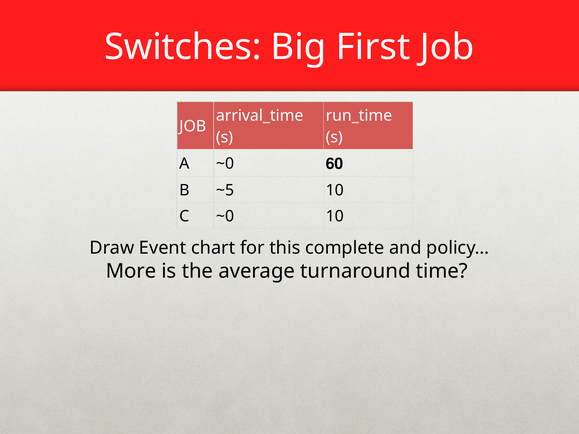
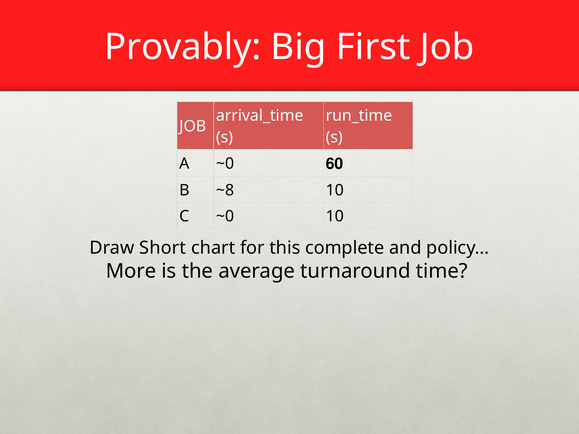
Switches: Switches -> Provably (183, 47)
~5: ~5 -> ~8 (225, 190)
Event: Event -> Short (163, 248)
